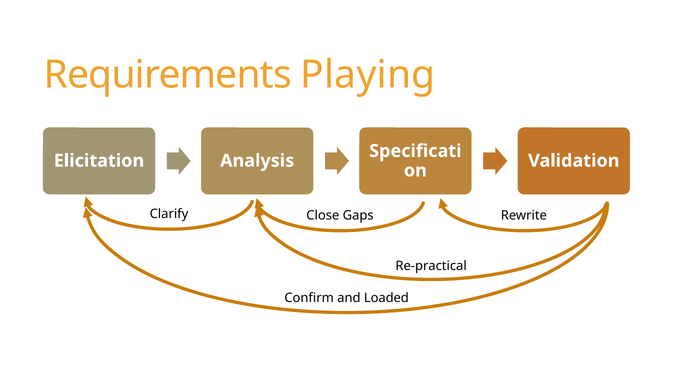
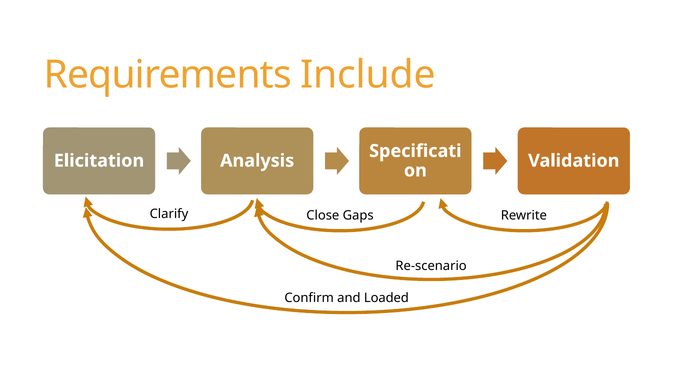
Playing: Playing -> Include (368, 75)
Re-practical: Re-practical -> Re-scenario (431, 266)
